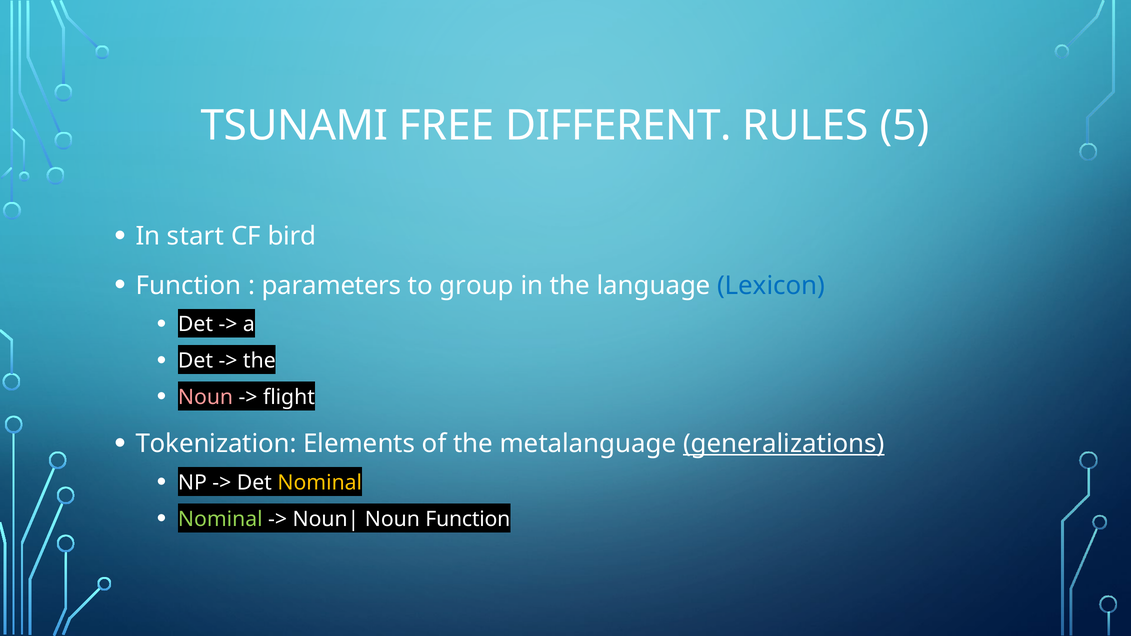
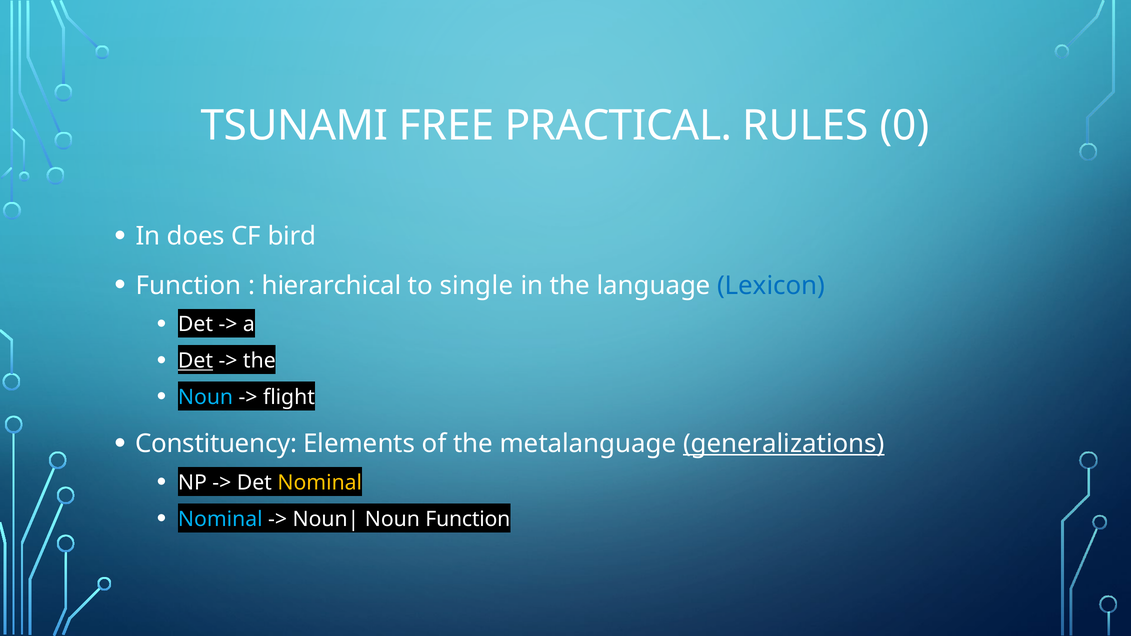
DIFFERENT: DIFFERENT -> PRACTICAL (618, 126)
5: 5 -> 0 (905, 126)
start: start -> does (196, 237)
parameters: parameters -> hierarchical (332, 286)
group: group -> single (476, 286)
Det underline: none -> present (196, 361)
Noun colour: pink -> light blue (206, 397)
Tokenization: Tokenization -> Constituency (216, 444)
Nominal colour: light green -> light blue (220, 519)
